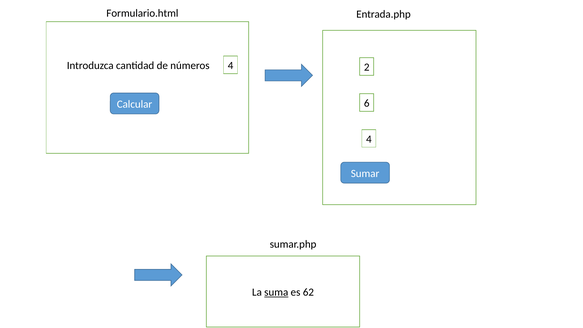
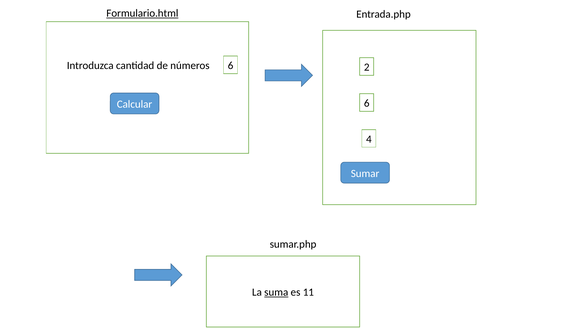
Formulario.html underline: none -> present (142, 13)
números 4: 4 -> 6 (231, 66)
62: 62 -> 11 (308, 292)
